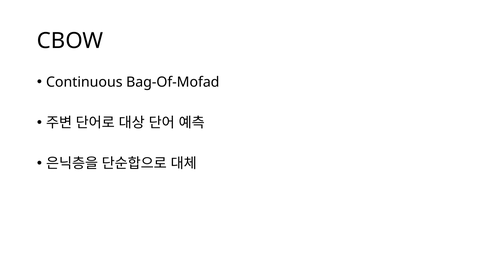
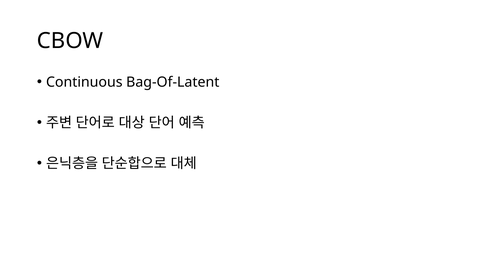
Bag-Of-Mofad: Bag-Of-Mofad -> Bag-Of-Latent (173, 82)
